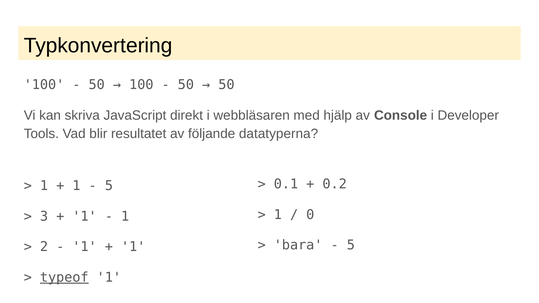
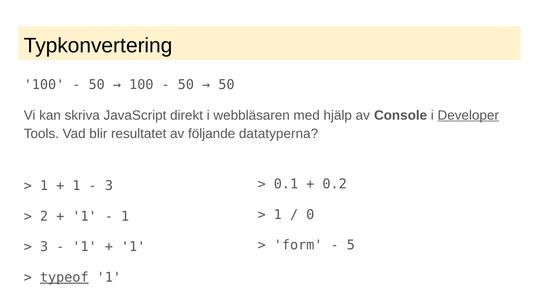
Developer underline: none -> present (468, 115)
5: 5 -> 3 (109, 186)
3: 3 -> 2 (44, 216)
bara: bara -> form (298, 245)
2: 2 -> 3 (44, 247)
